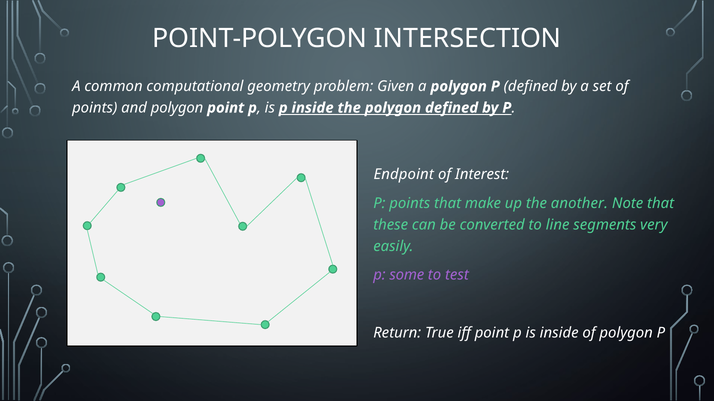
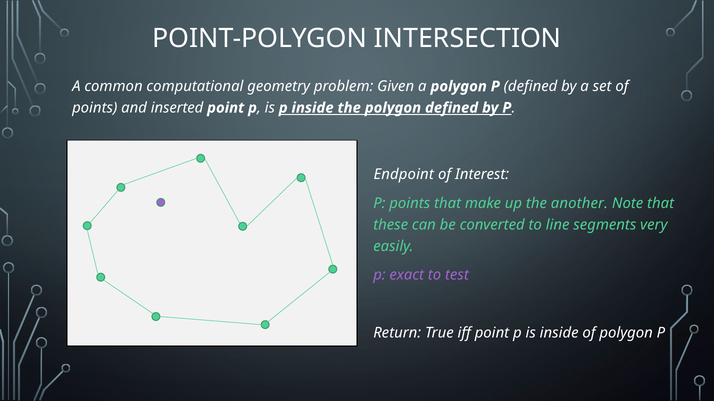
and polygon: polygon -> inserted (177, 108)
some: some -> exact (407, 275)
